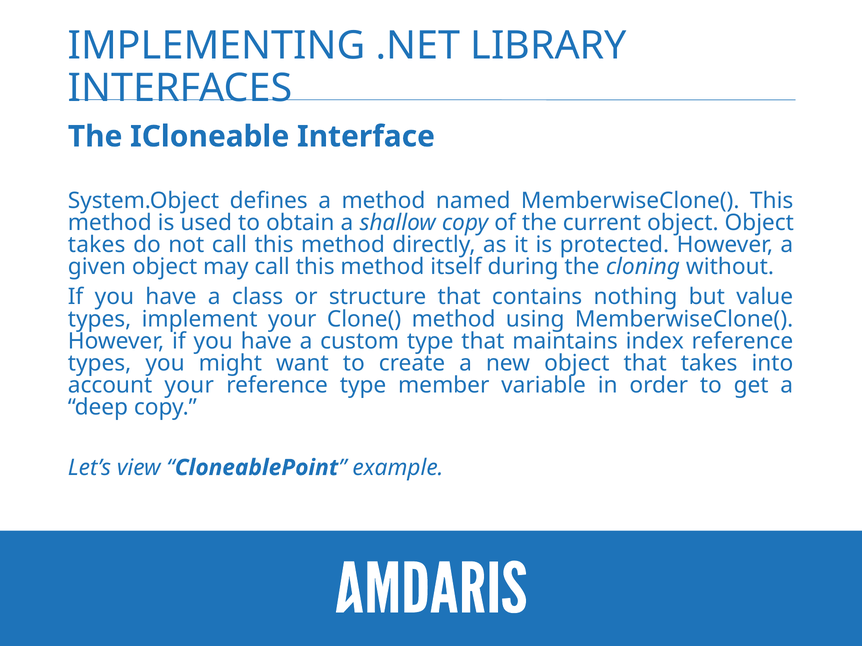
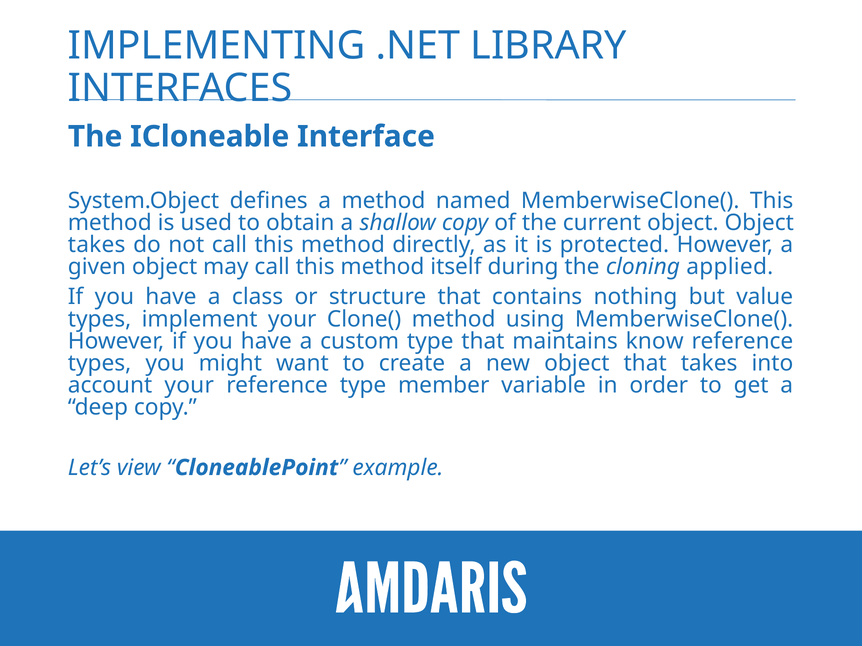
without: without -> applied (730, 267)
index: index -> know (655, 341)
